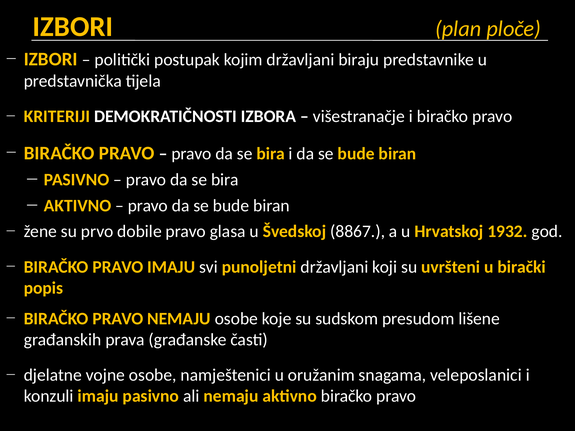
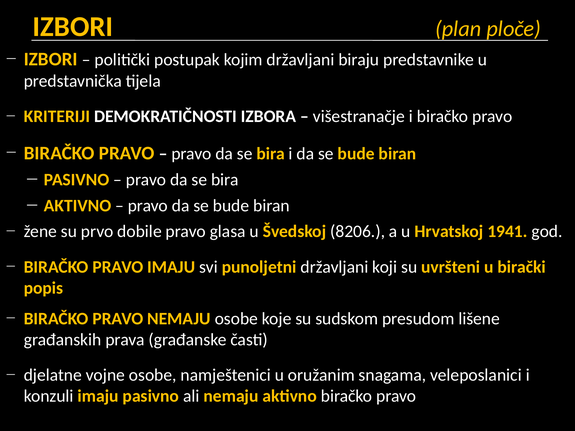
8867: 8867 -> 8206 (358, 232)
1932: 1932 -> 1941 (507, 232)
